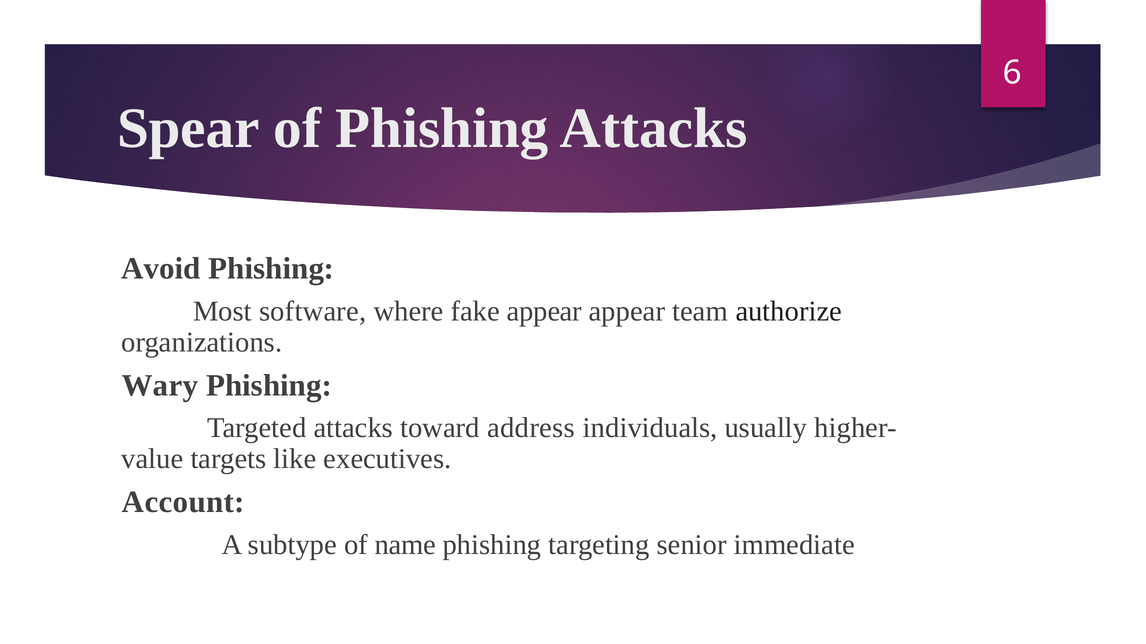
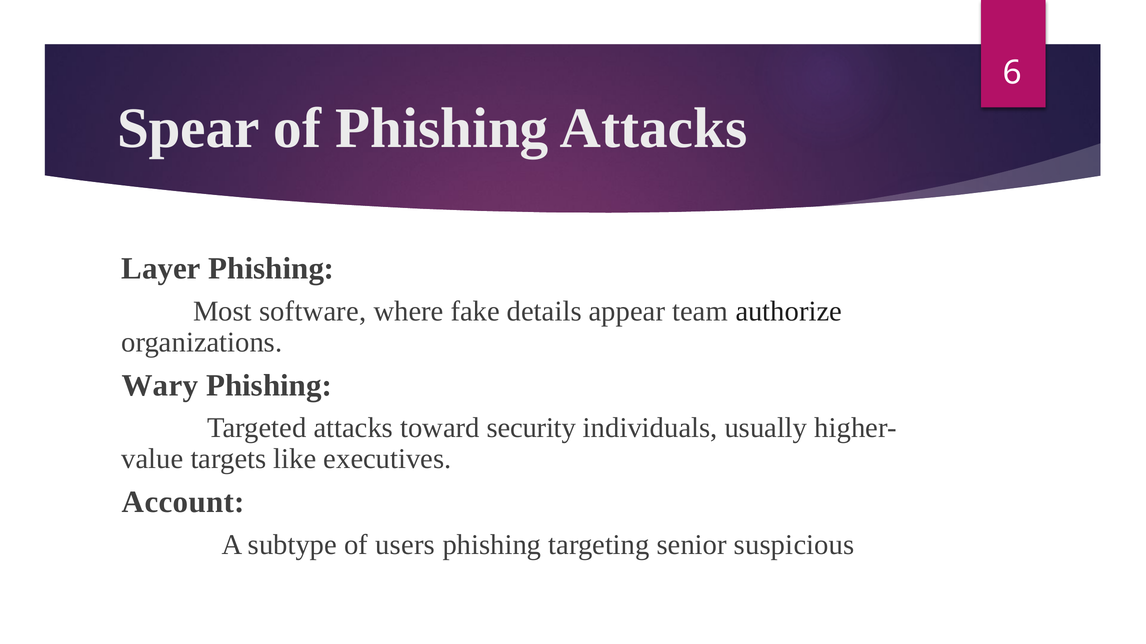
Avoid: Avoid -> Layer (161, 269)
fake appear: appear -> details (544, 312)
address: address -> security (531, 428)
name: name -> users (405, 545)
immediate: immediate -> suspicious (794, 545)
